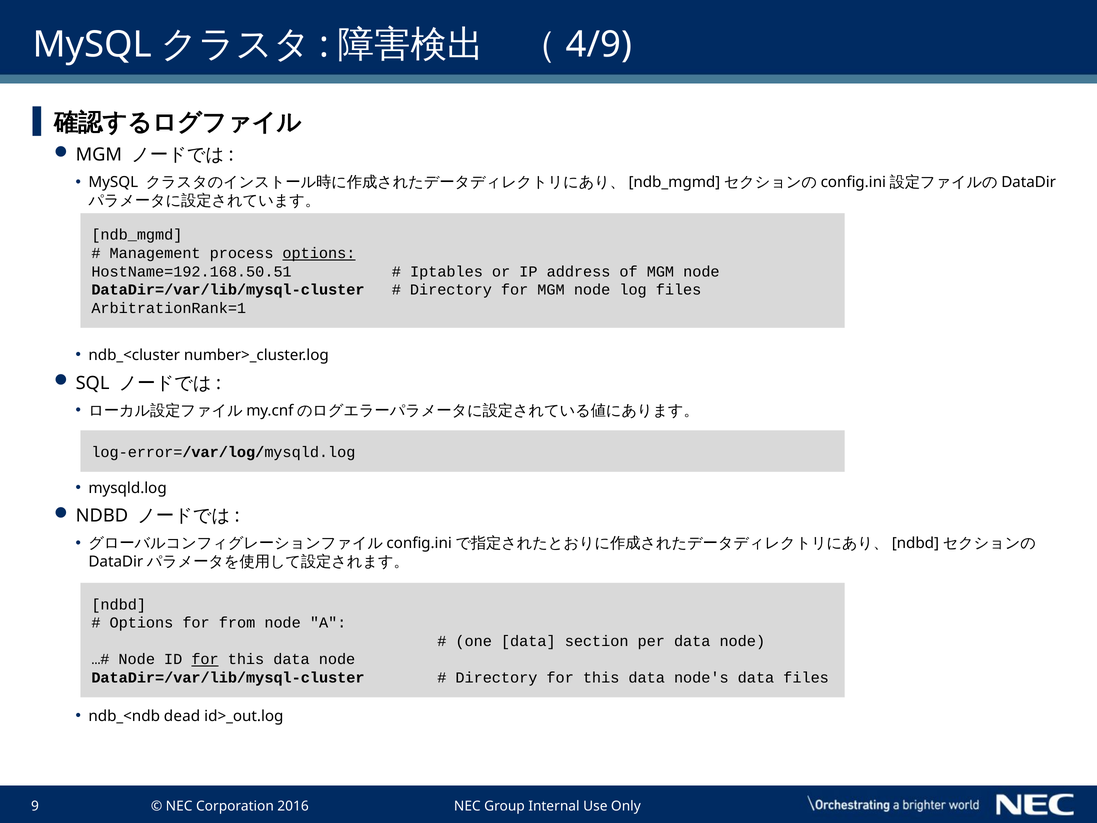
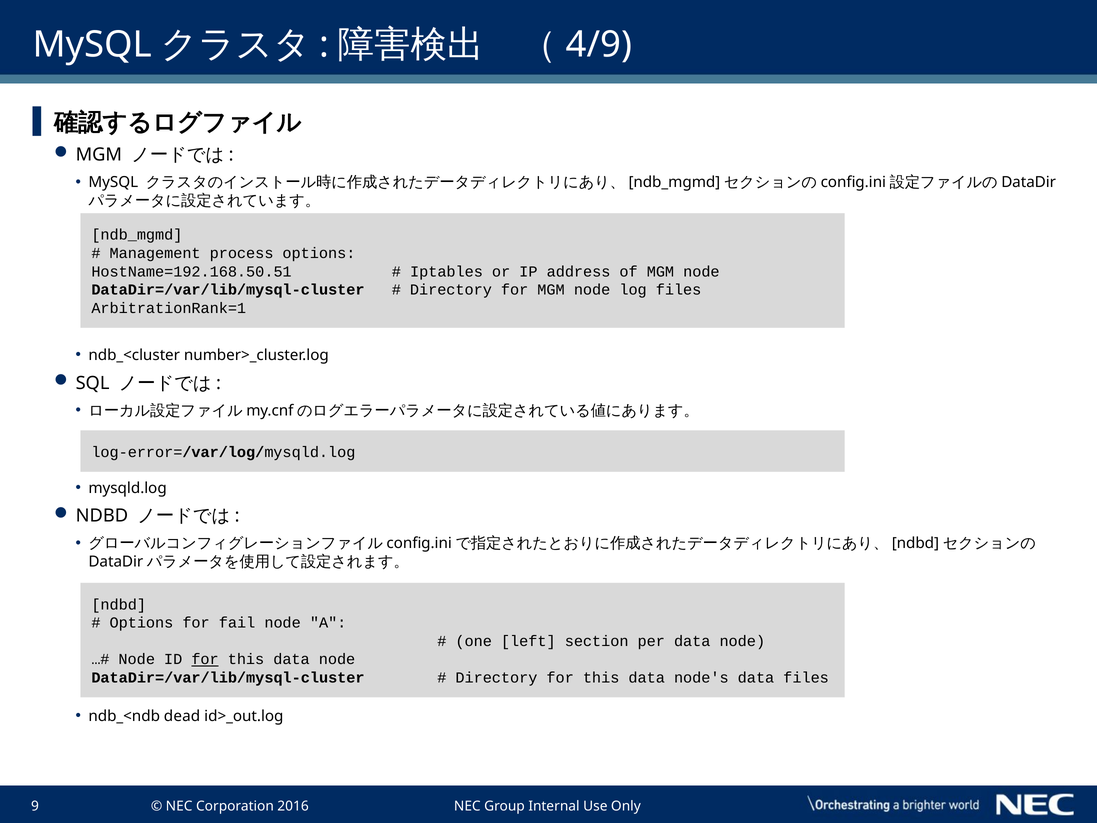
options underline: present -> none (319, 253)
from: from -> fail (237, 623)
one data: data -> left (528, 641)
